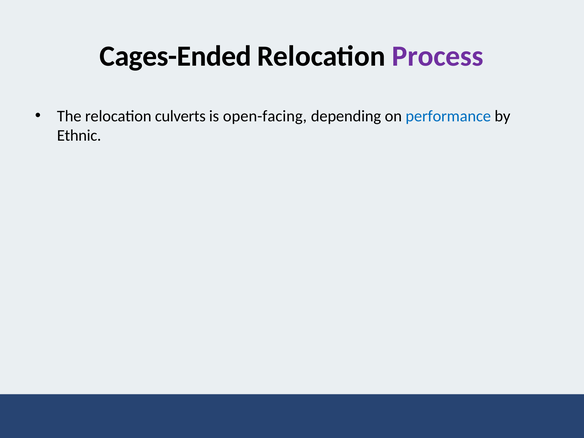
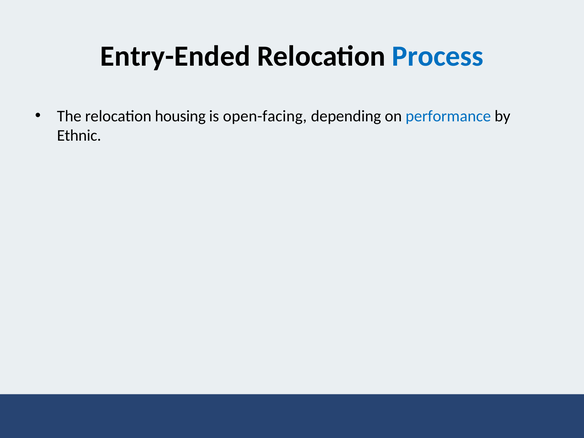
Cages-Ended: Cages-Ended -> Entry-Ended (175, 56)
Process colour: purple -> blue (438, 56)
culverts: culverts -> housing (180, 116)
